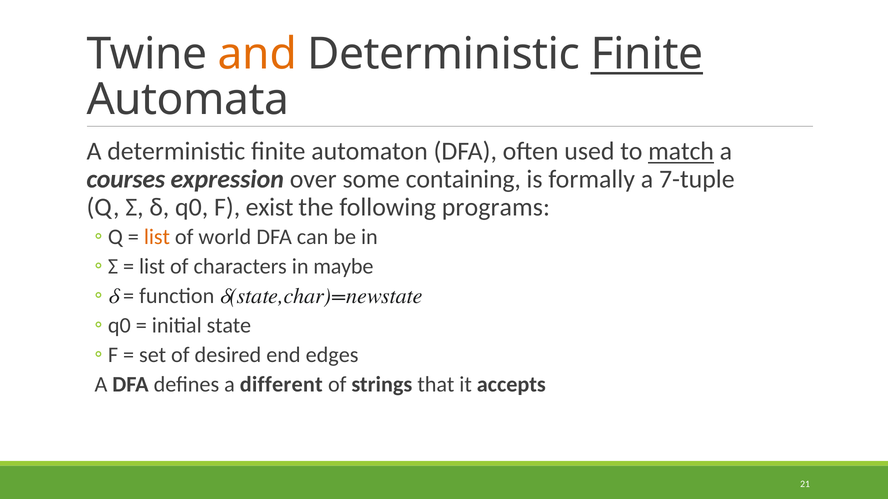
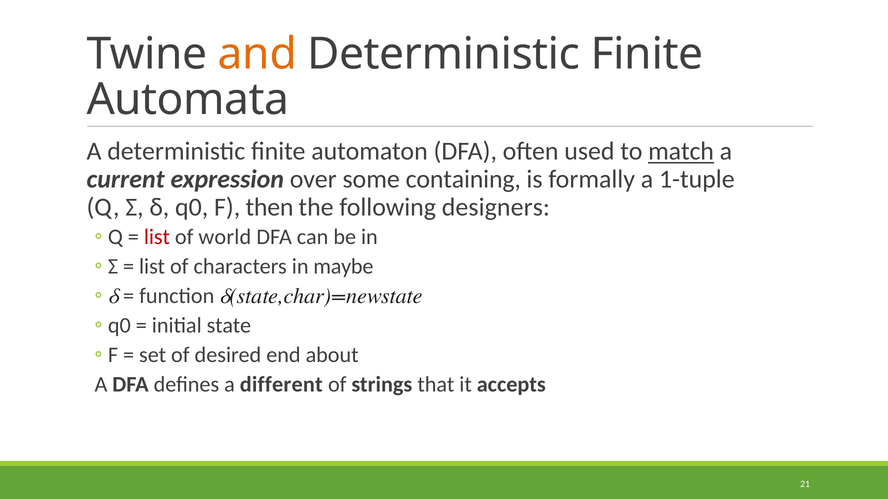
Finite underline: present -> none (647, 54)
courses: courses -> current (126, 180)
7-tuple: 7-tuple -> 1-tuple (697, 180)
exist: exist -> then (270, 208)
programs: programs -> designers (496, 208)
list colour: orange -> red (157, 237)
edges: edges -> about (332, 355)
